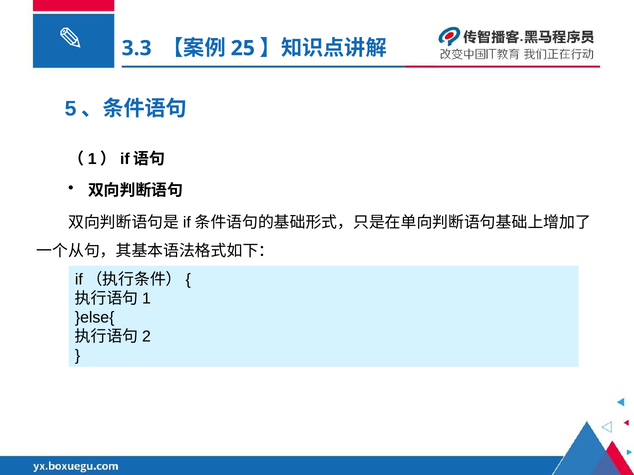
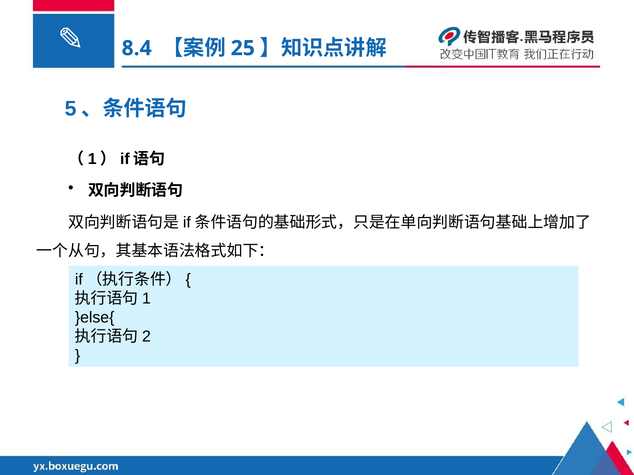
3.3: 3.3 -> 8.4 (137, 48)
